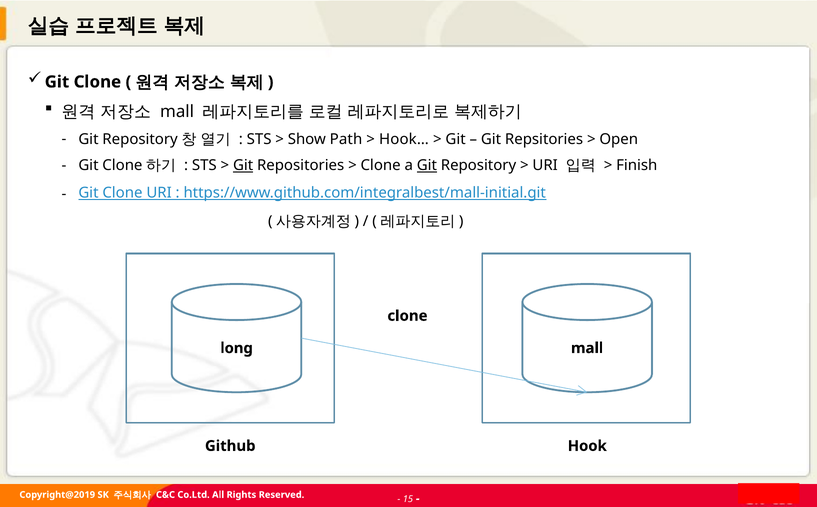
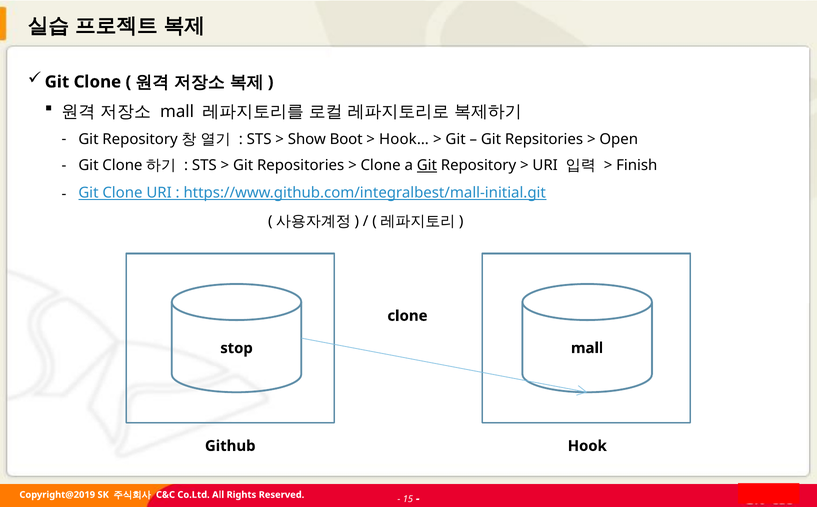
Path: Path -> Boot (346, 139)
Git underline: present -> none (243, 166)
long: long -> stop (237, 348)
